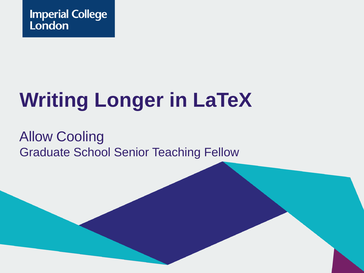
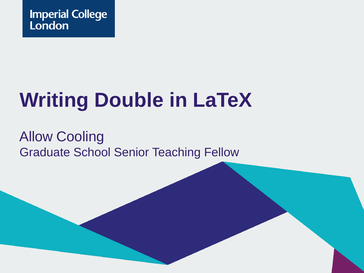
Longer: Longer -> Double (129, 100)
